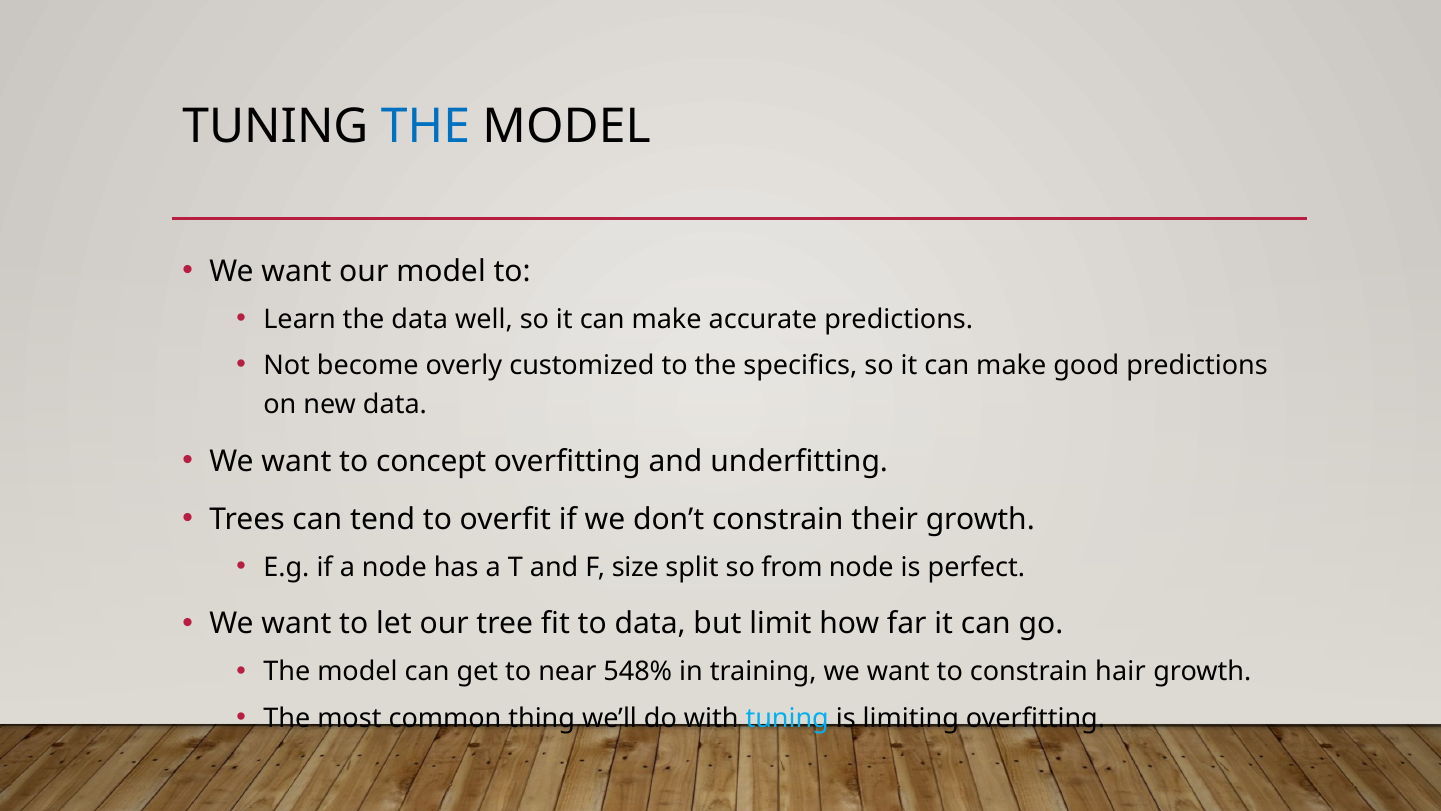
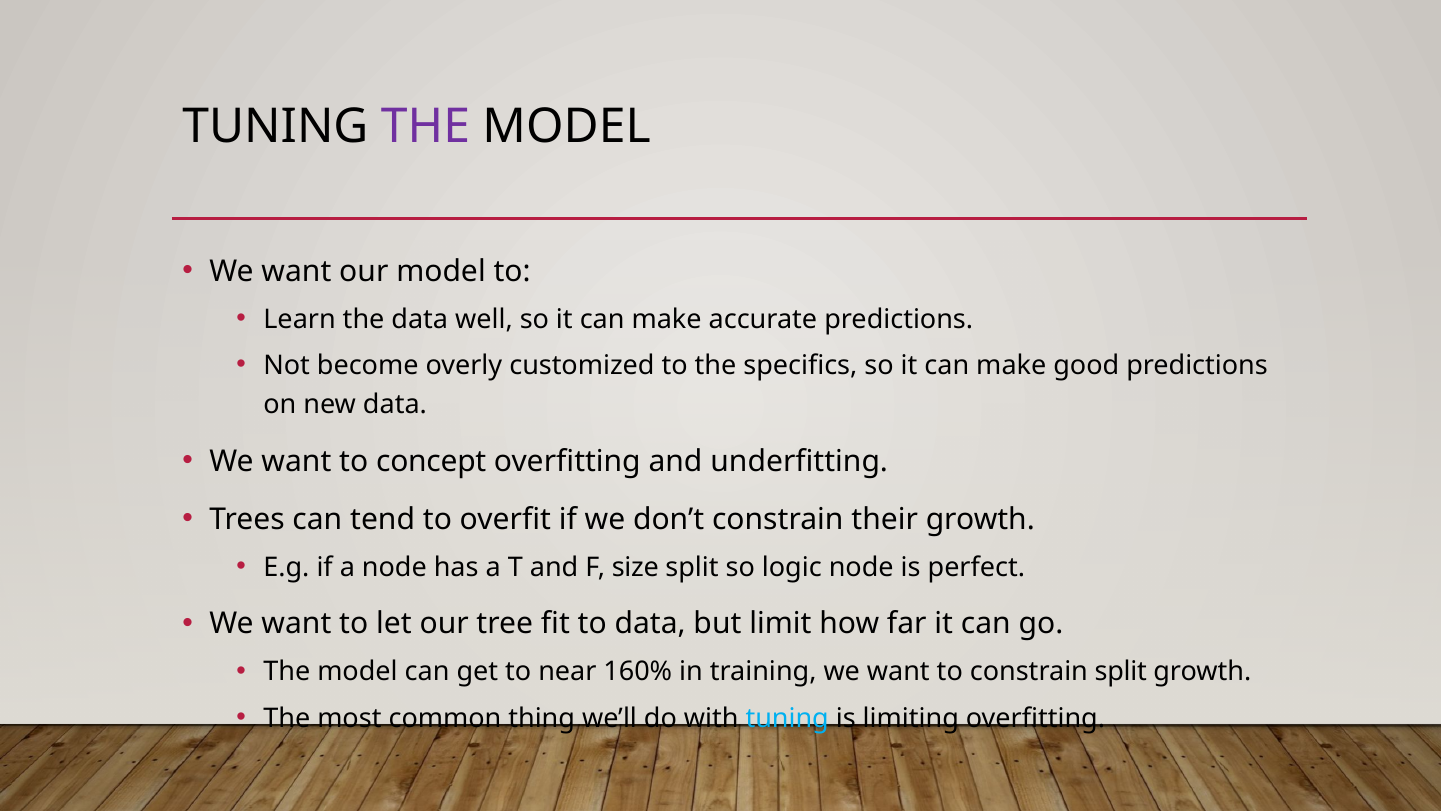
THE colour: blue -> purple (425, 126)
from: from -> logic (792, 567)
548%: 548% -> 160% (638, 672)
constrain hair: hair -> split (1121, 672)
